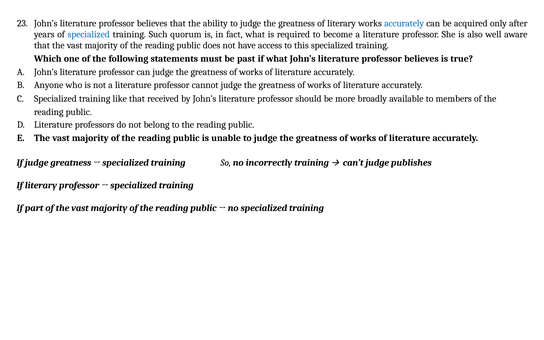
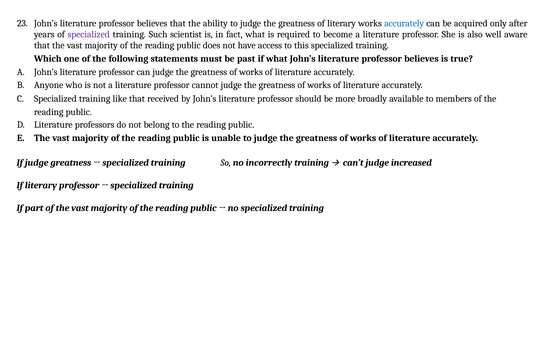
specialized colour: blue -> purple (89, 34)
quorum: quorum -> scientist (186, 34)
publishes: publishes -> increased (411, 163)
